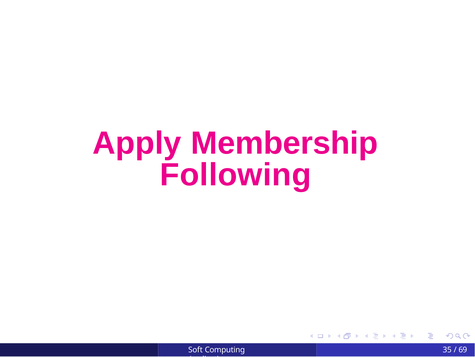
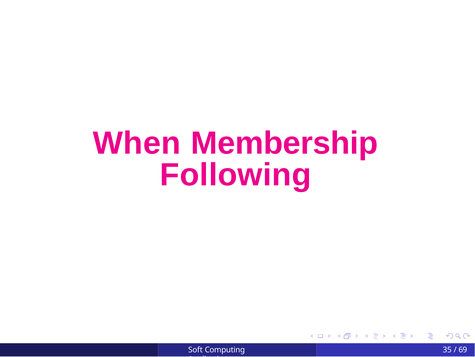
Apply: Apply -> When (137, 143)
